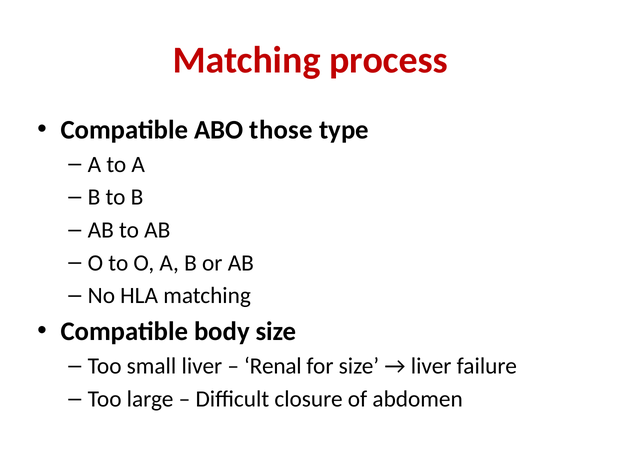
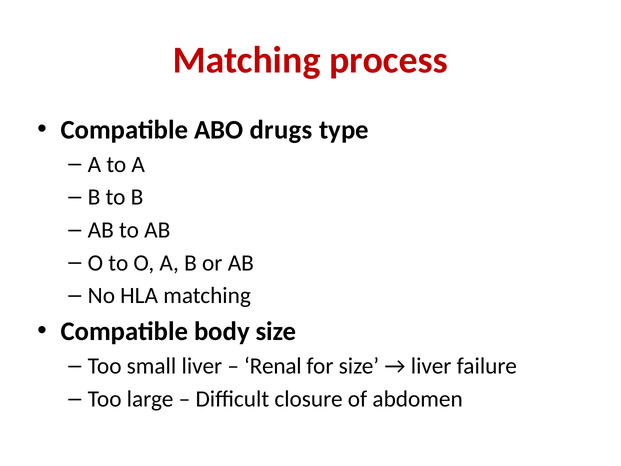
those: those -> drugs (281, 130)
